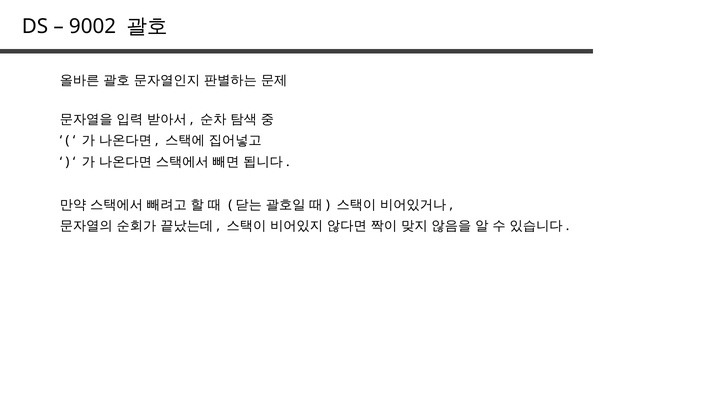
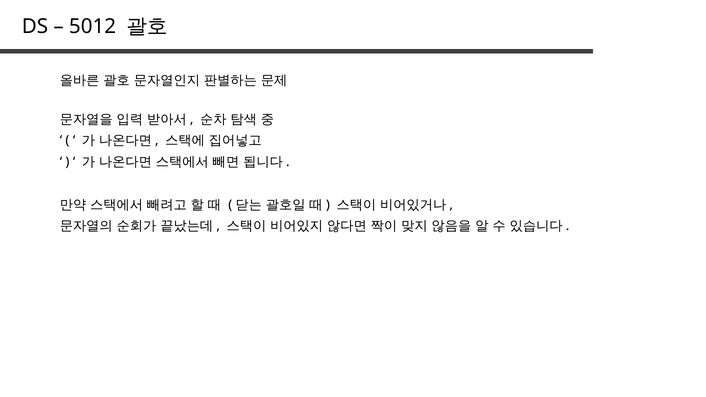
9002: 9002 -> 5012 (93, 27)
